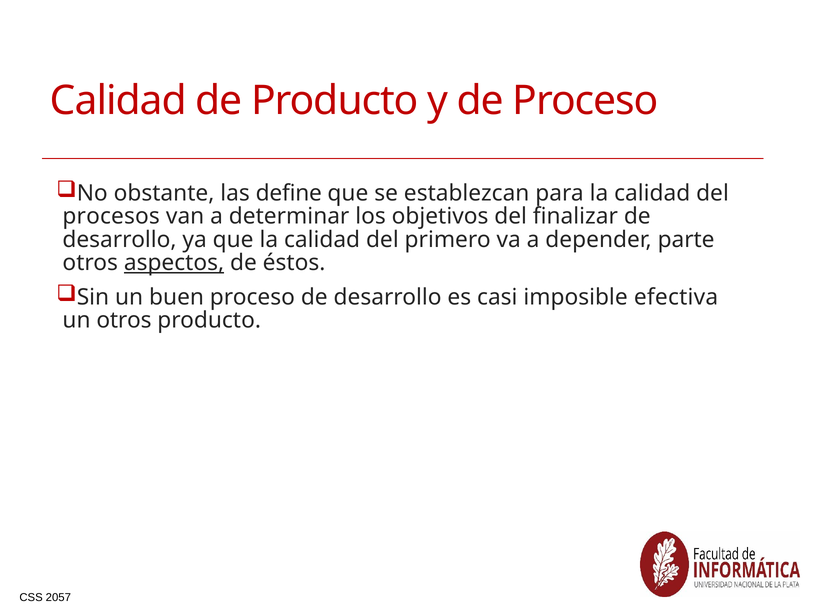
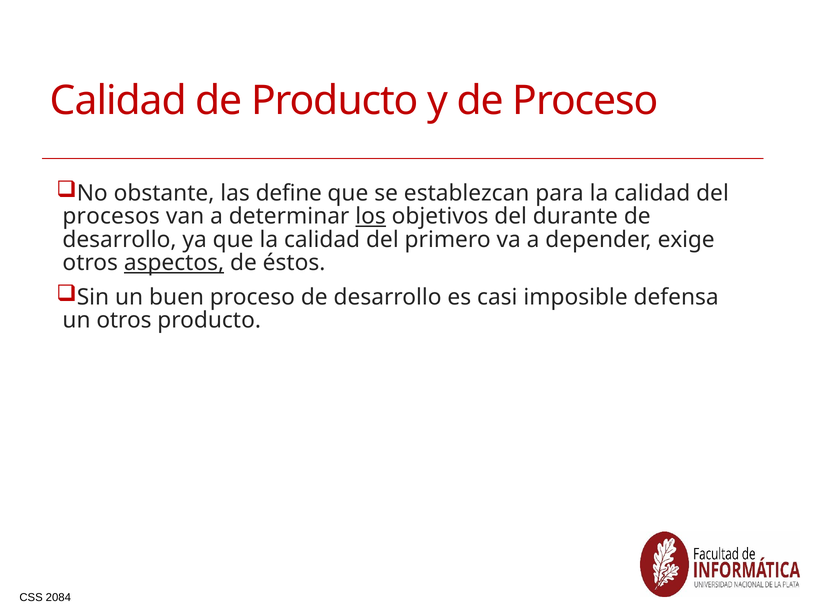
los underline: none -> present (371, 216)
finalizar: finalizar -> durante (575, 216)
parte: parte -> exige (686, 240)
efectiva: efectiva -> defensa (676, 297)
2057: 2057 -> 2084 (58, 597)
